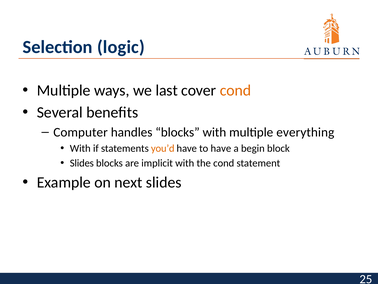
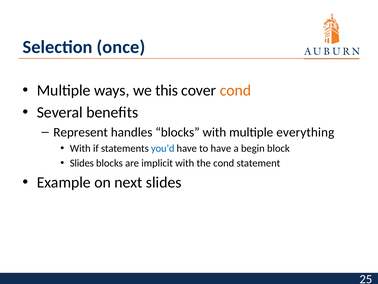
logic: logic -> once (121, 47)
last: last -> this (167, 90)
Computer: Computer -> Represent (81, 132)
you’d colour: orange -> blue (163, 148)
